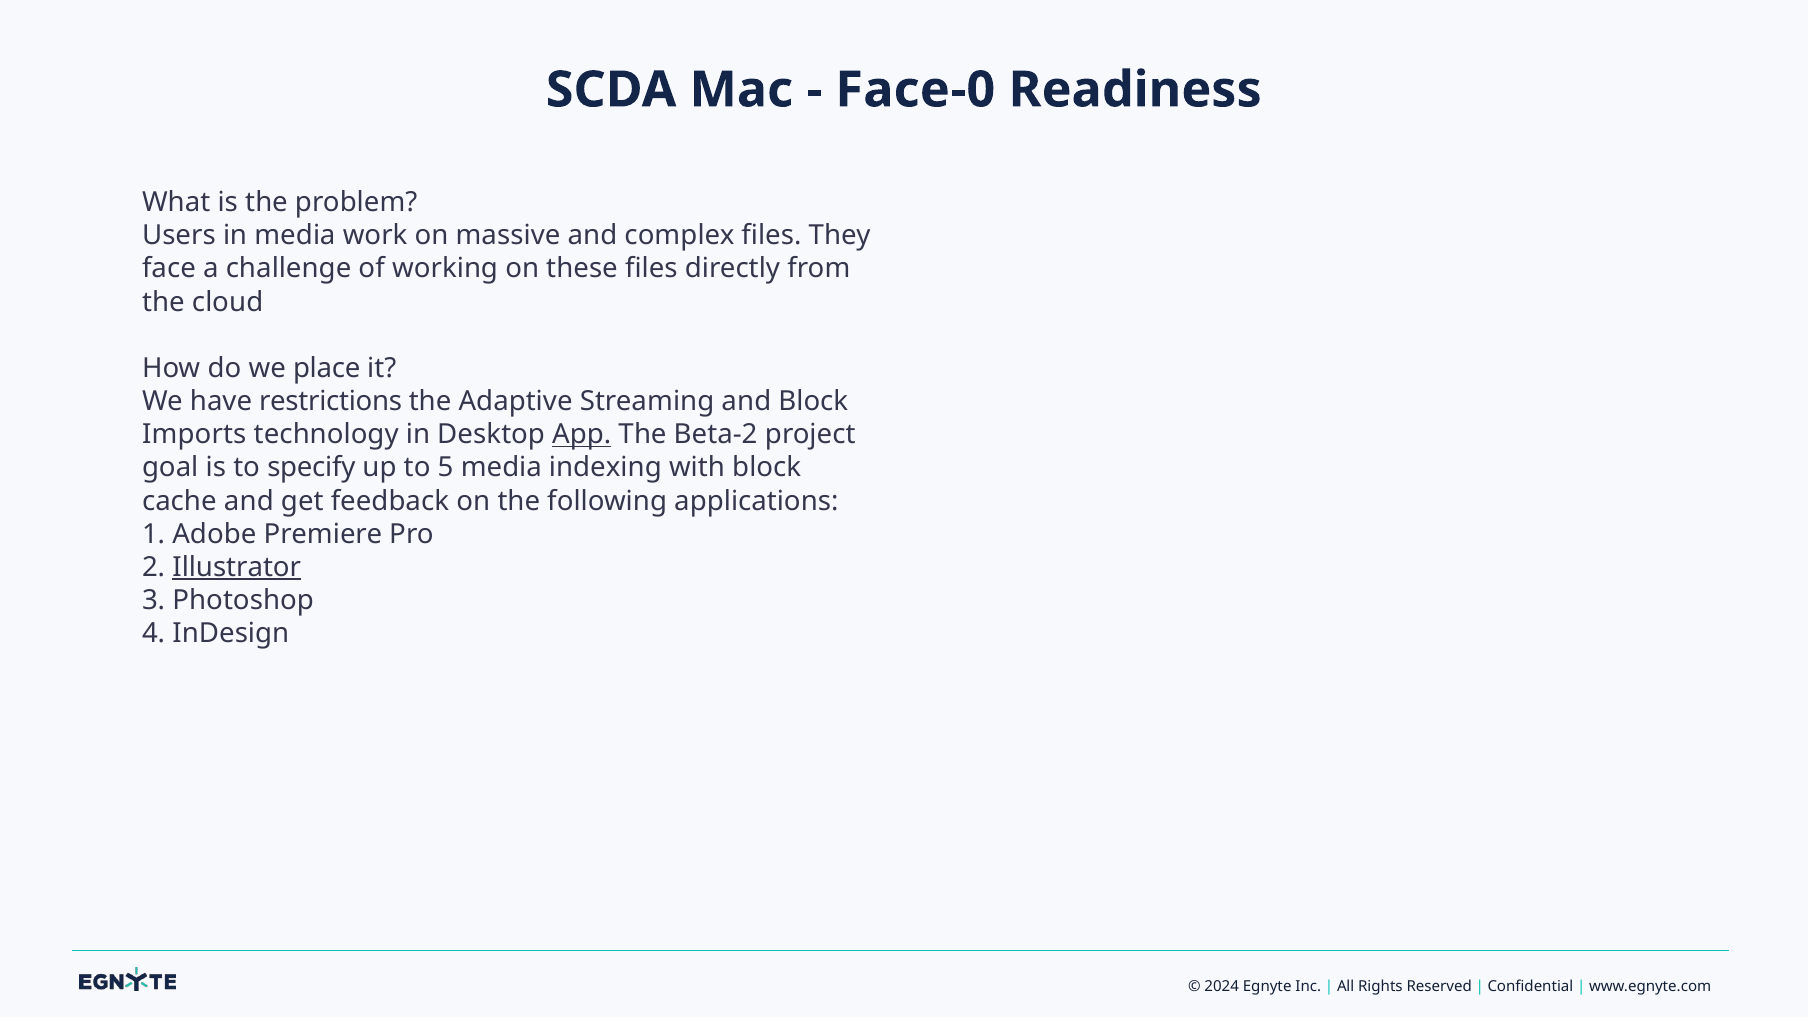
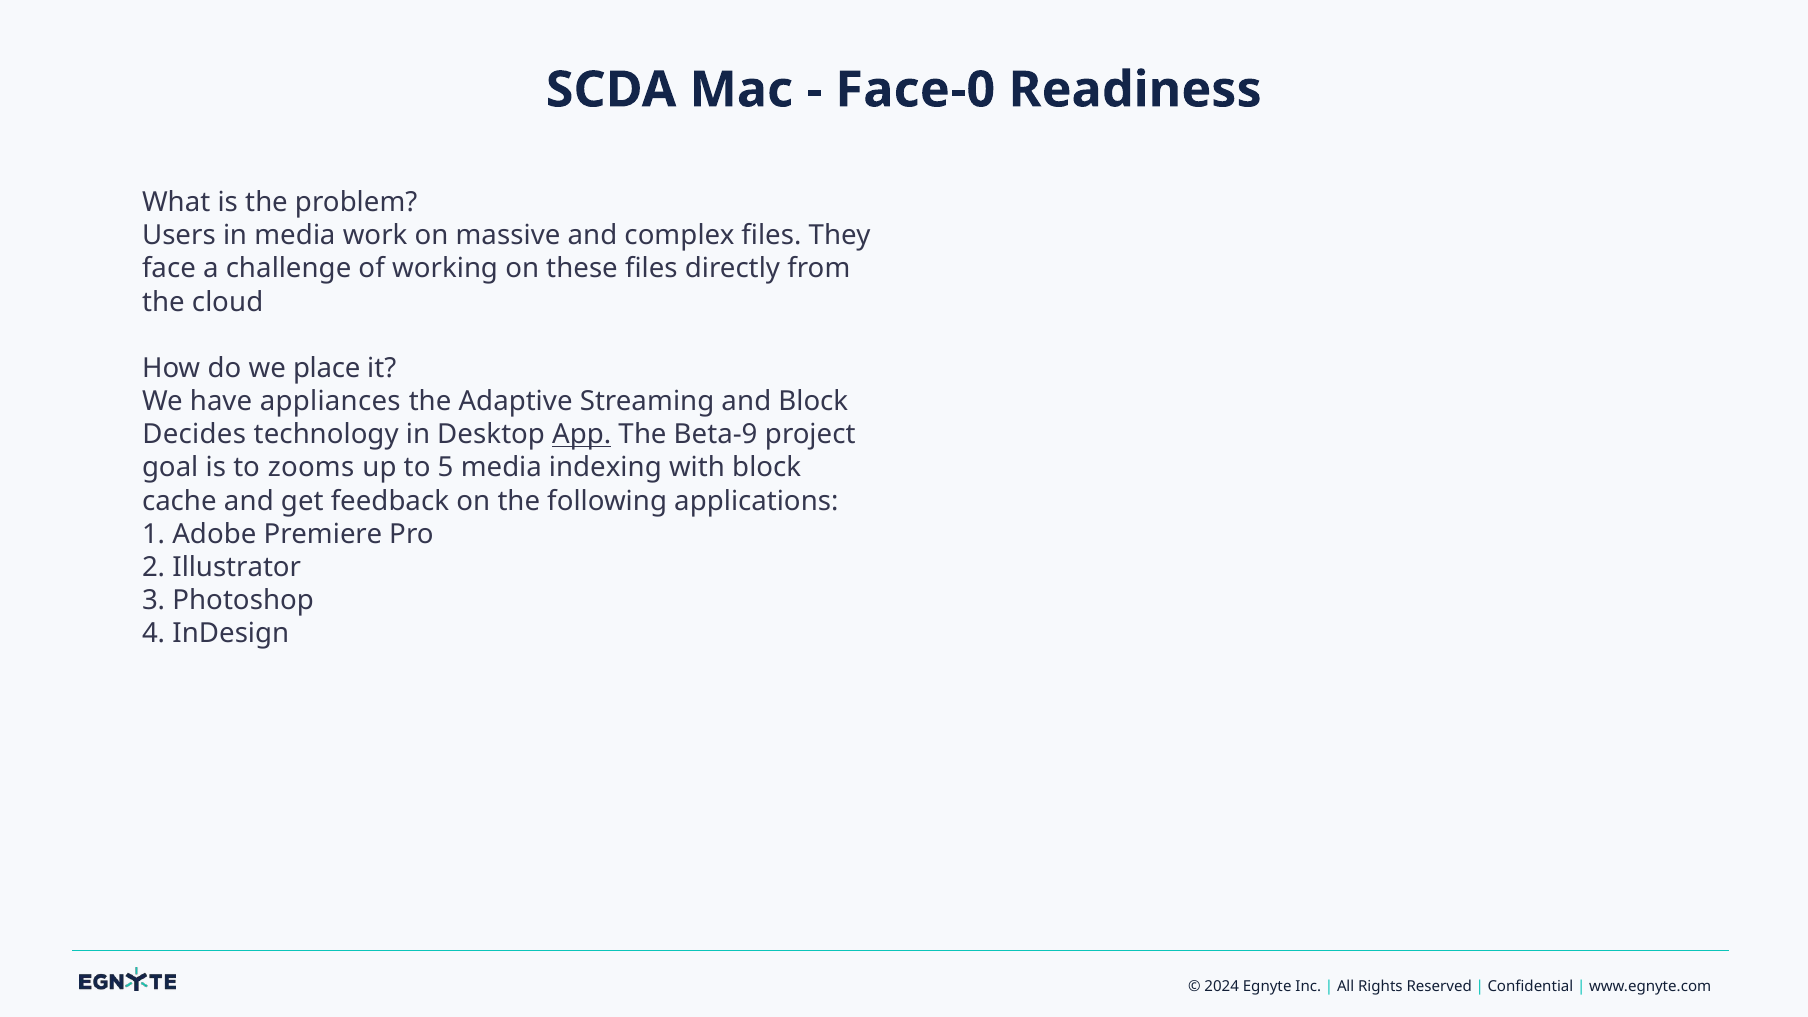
restrictions: restrictions -> appliances (330, 401)
Imports: Imports -> Decides (194, 435)
Beta-2: Beta-2 -> Beta-9 (716, 435)
specify: specify -> zooms (311, 468)
Illustrator underline: present -> none (237, 567)
